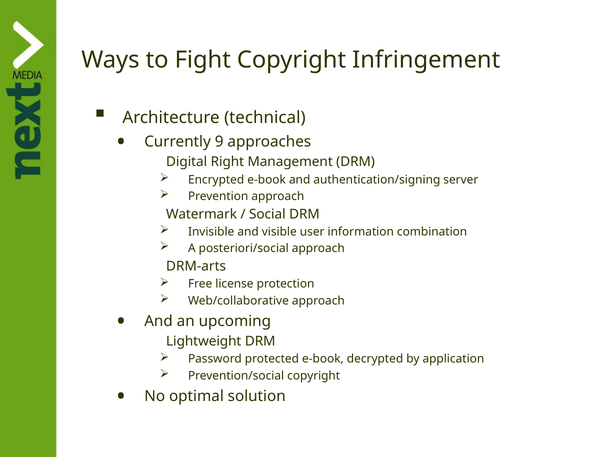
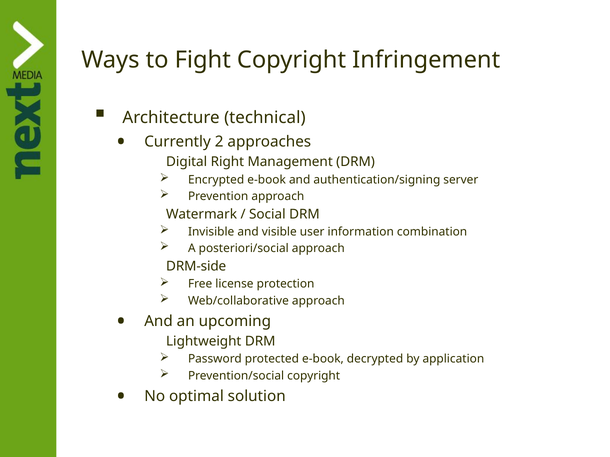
9: 9 -> 2 (219, 142)
DRM-arts: DRM-arts -> DRM-side (196, 266)
